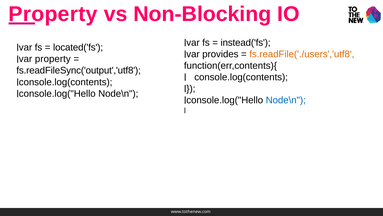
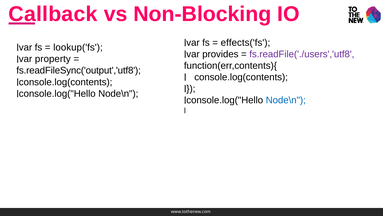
Property: Property -> Callback (53, 14)
instead('fs: instead('fs -> effects('fs (245, 43)
located('fs: located('fs -> lookup('fs (78, 47)
fs.readFile('./users','utf8 colour: orange -> purple (302, 54)
